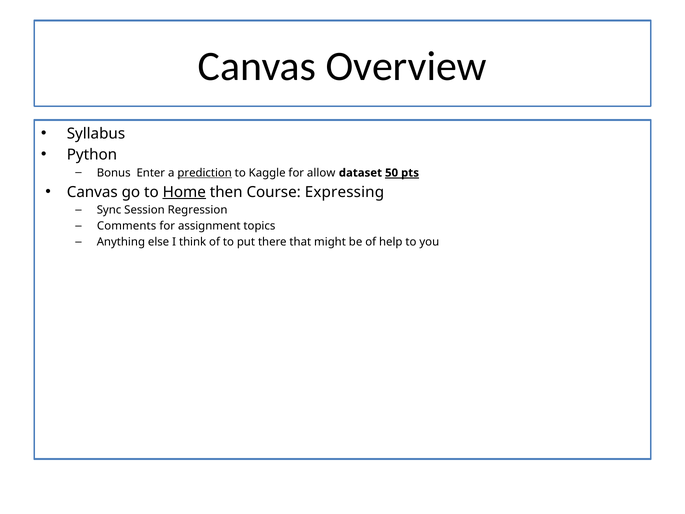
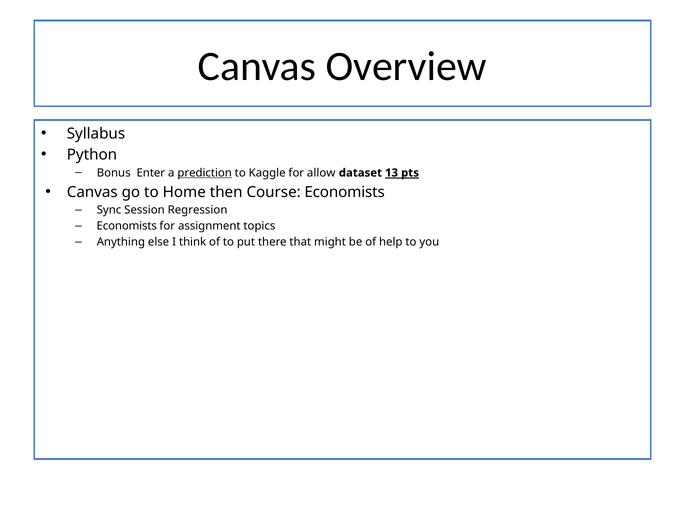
50: 50 -> 13 (392, 173)
Home underline: present -> none (184, 192)
Course Expressing: Expressing -> Economists (345, 192)
Comments: Comments -> Economists (127, 226)
